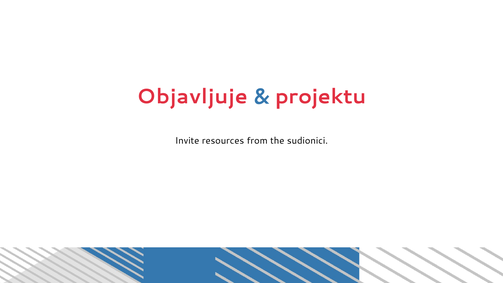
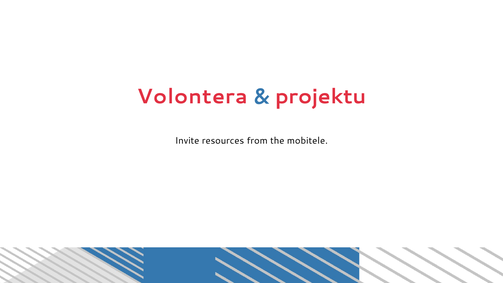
Objavljuje: Objavljuje -> Volontera (192, 97)
sudionici: sudionici -> mobitele (307, 141)
